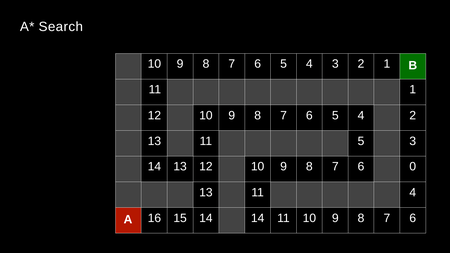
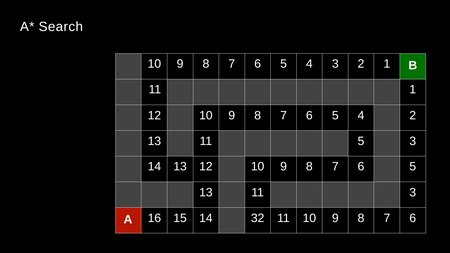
0: 0 -> 5 (413, 167)
11 4: 4 -> 3 (413, 193)
14 14: 14 -> 32 (258, 218)
